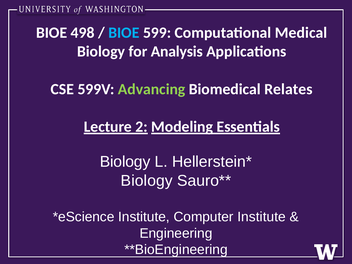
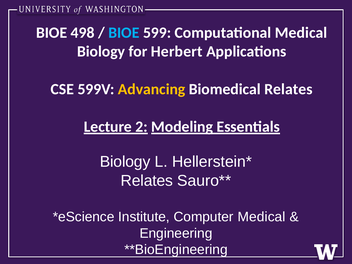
Analysis: Analysis -> Herbert (177, 52)
Advancing colour: light green -> yellow (152, 89)
Biology: Biology -> Relates (147, 181)
Computer Institute: Institute -> Medical (262, 217)
